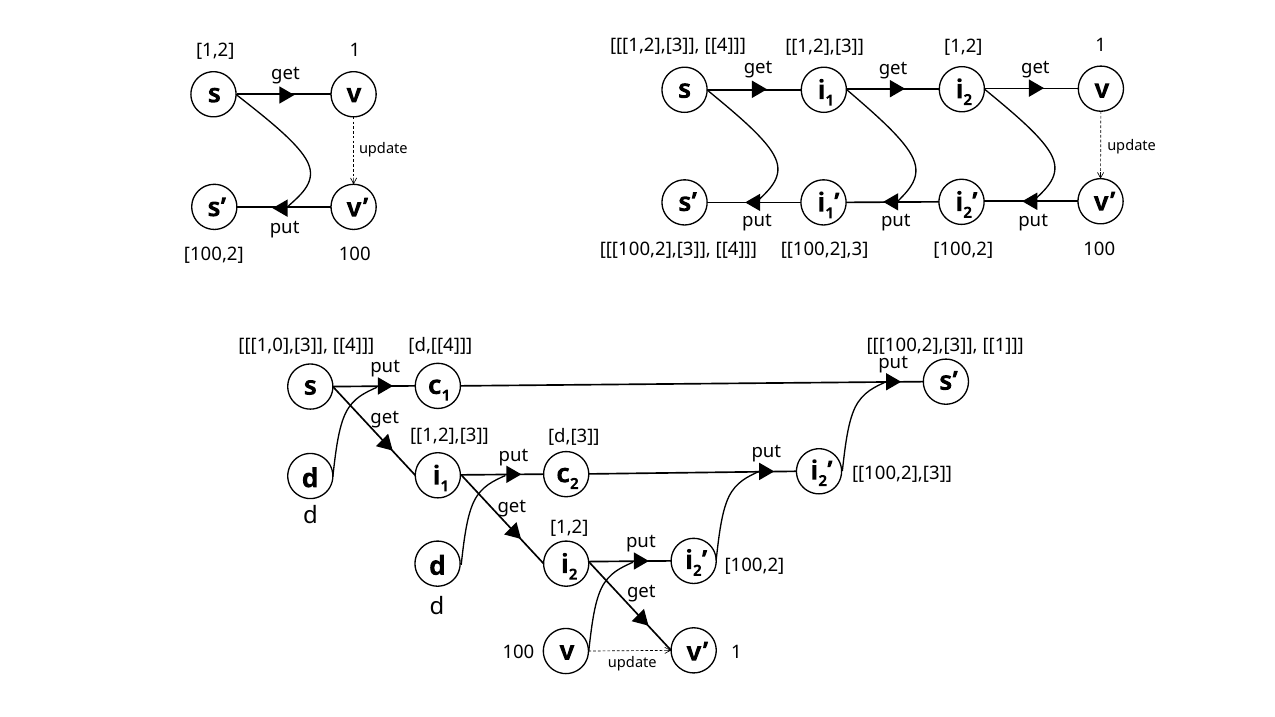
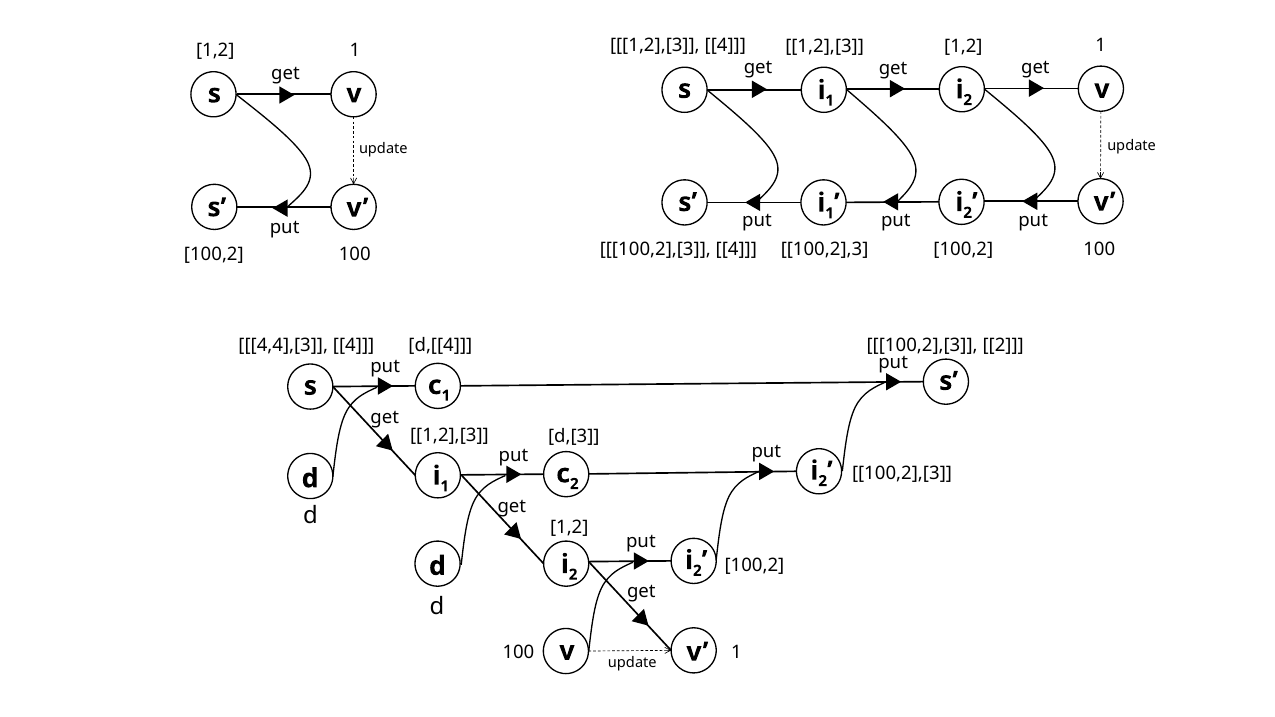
1,0],[3: 1,0],[3 -> 4,4],[3 (283, 345)
100,2],[3 1: 1 -> 2 (1003, 345)
